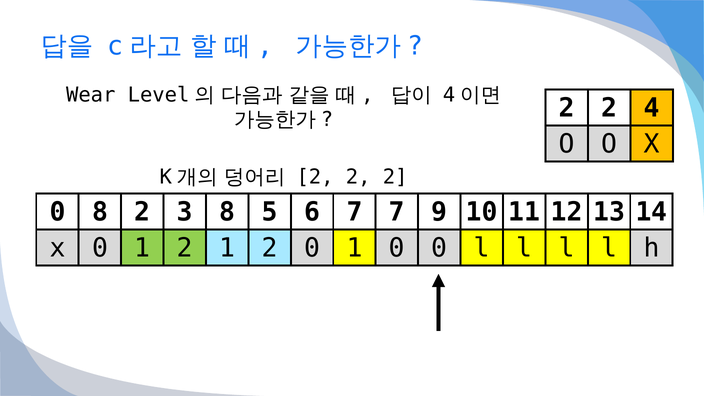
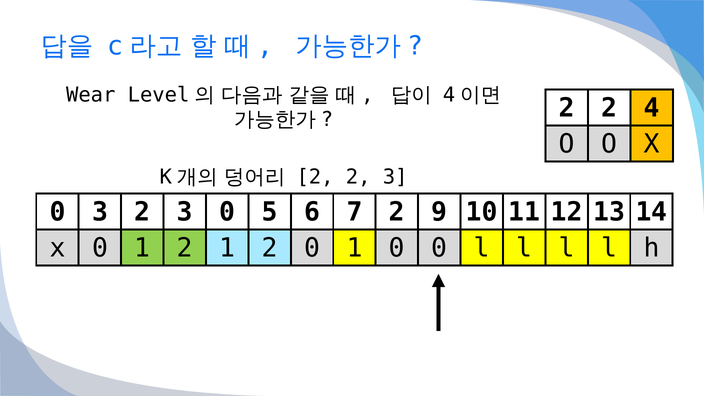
2 2 2: 2 -> 3 (395, 177)
0 8: 8 -> 3 (100, 212)
8: 8 -> 0 (227, 212)
7 7: 7 -> 2 (397, 212)
